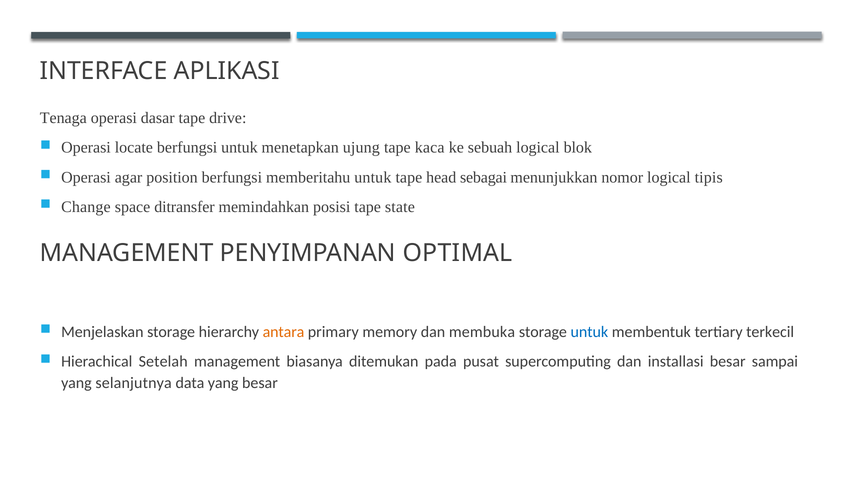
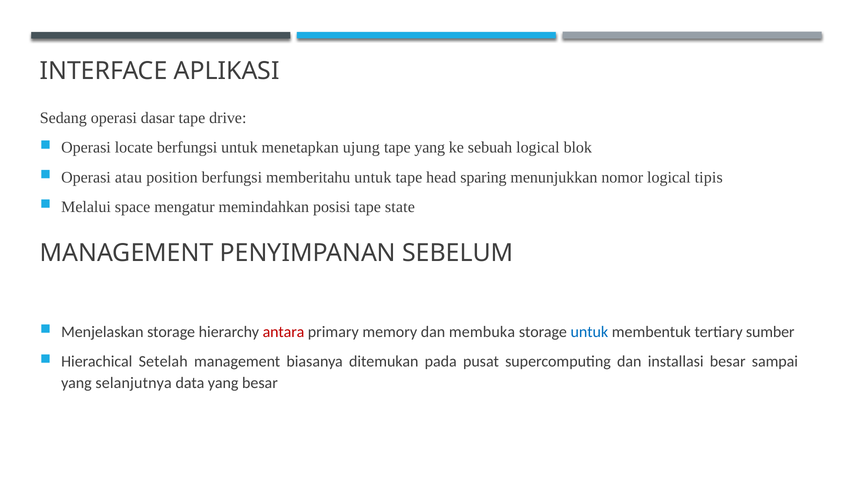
Tenaga: Tenaga -> Sedang (63, 118)
tape kaca: kaca -> yang (430, 148)
agar: agar -> atau (128, 177)
sebagai: sebagai -> sparing (483, 177)
Change: Change -> Melalui (86, 207)
ditransfer: ditransfer -> mengatur (184, 207)
OPTIMAL: OPTIMAL -> SEBELUM (458, 253)
antara colour: orange -> red (284, 332)
terkecil: terkecil -> sumber (770, 332)
